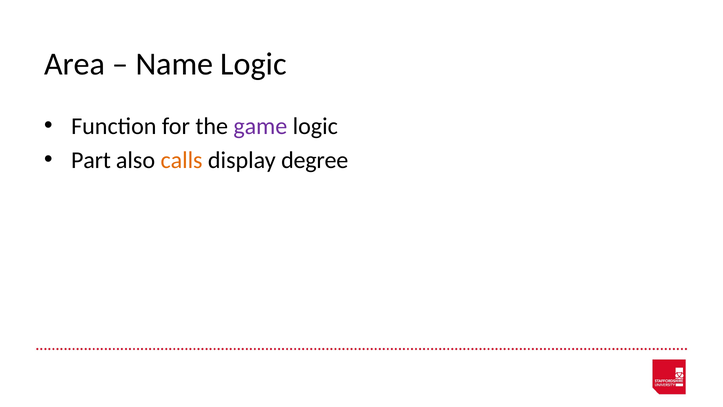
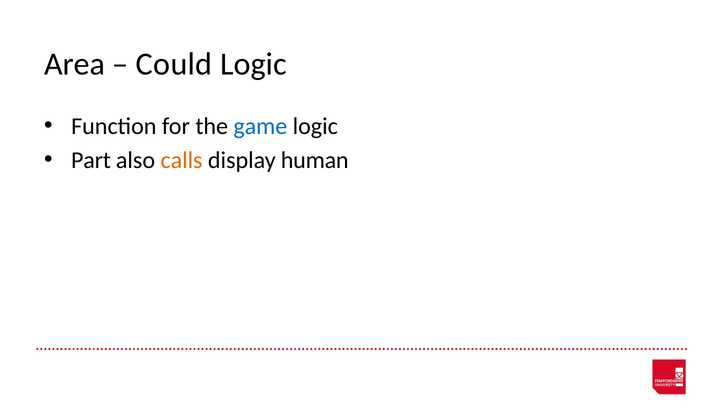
Name: Name -> Could (174, 64)
game colour: purple -> blue (260, 126)
degree: degree -> human (315, 160)
